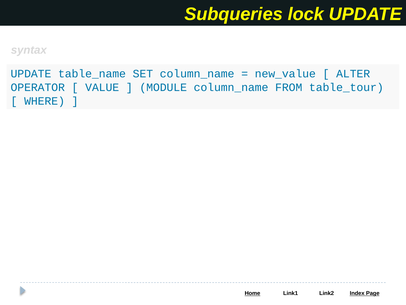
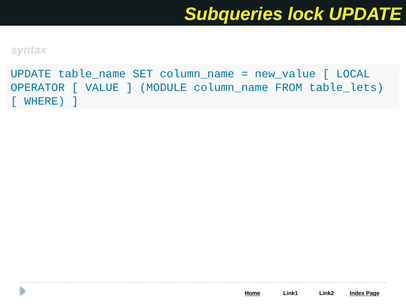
ALTER: ALTER -> LOCAL (353, 74)
table_tour: table_tour -> table_lets (346, 87)
